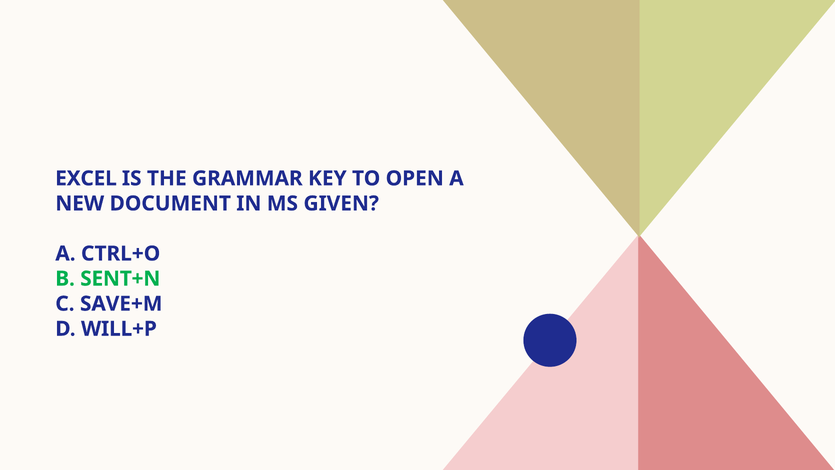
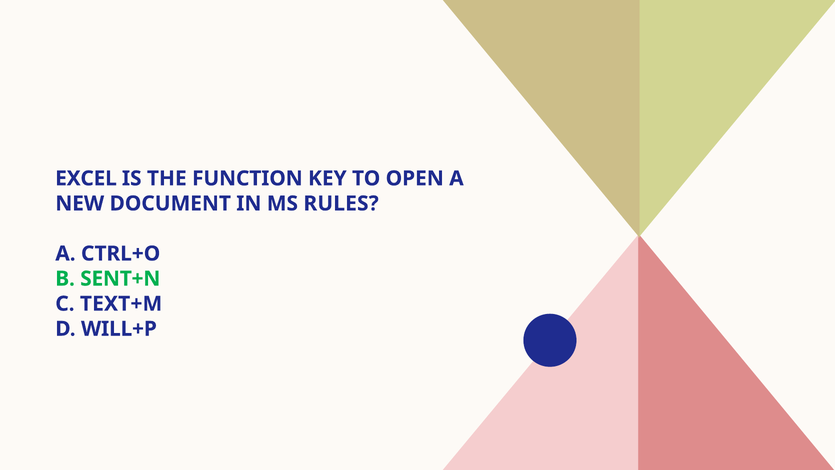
GRAMMAR: GRAMMAR -> FUNCTION (247, 178)
GIVEN: GIVEN -> RULES (341, 203)
SAVE+M: SAVE+M -> TEXT+M (121, 304)
